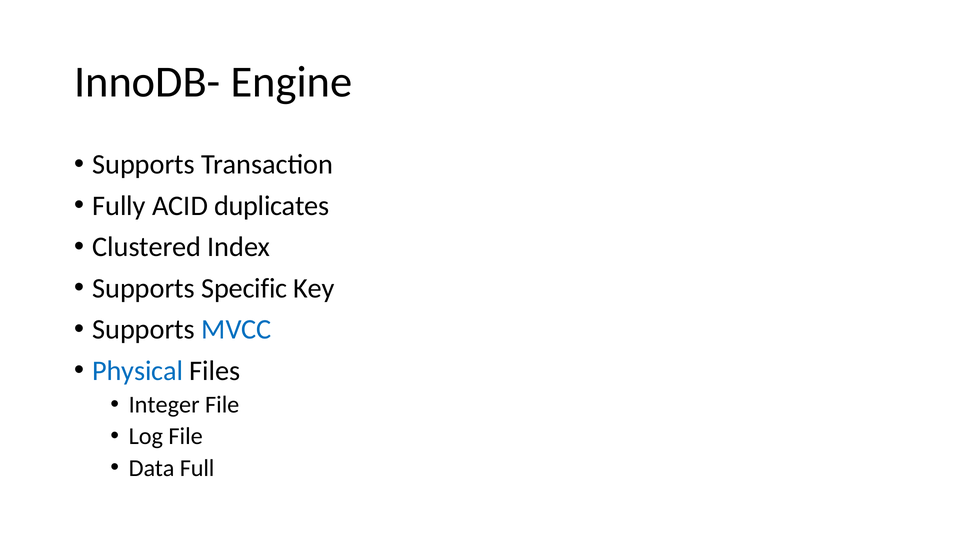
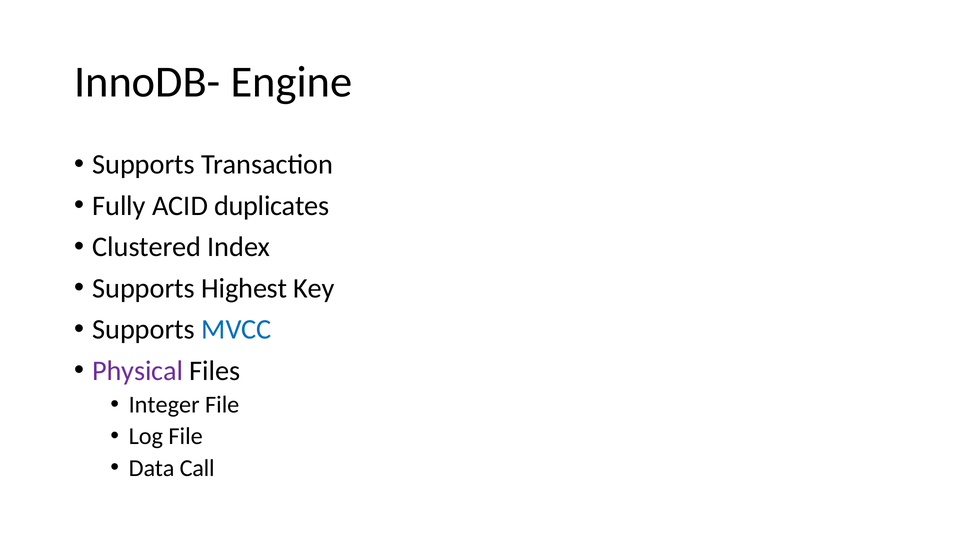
Specific: Specific -> Highest (244, 288)
Physical colour: blue -> purple (138, 371)
Full: Full -> Call (197, 468)
